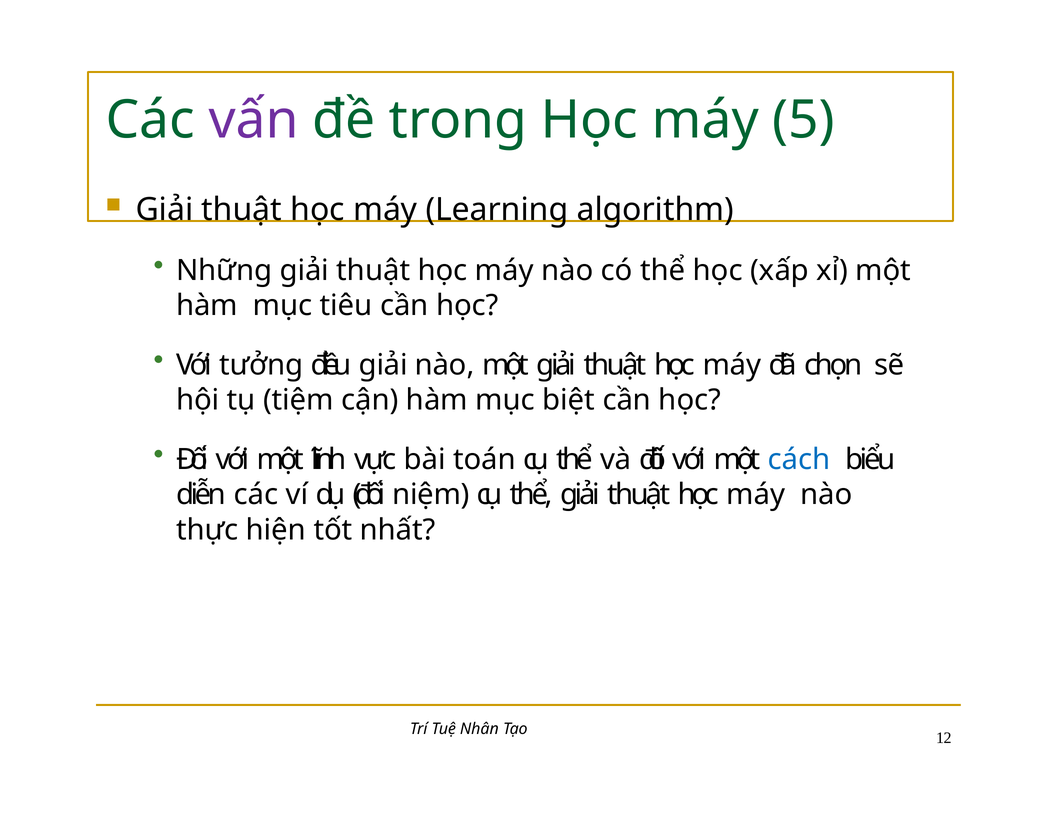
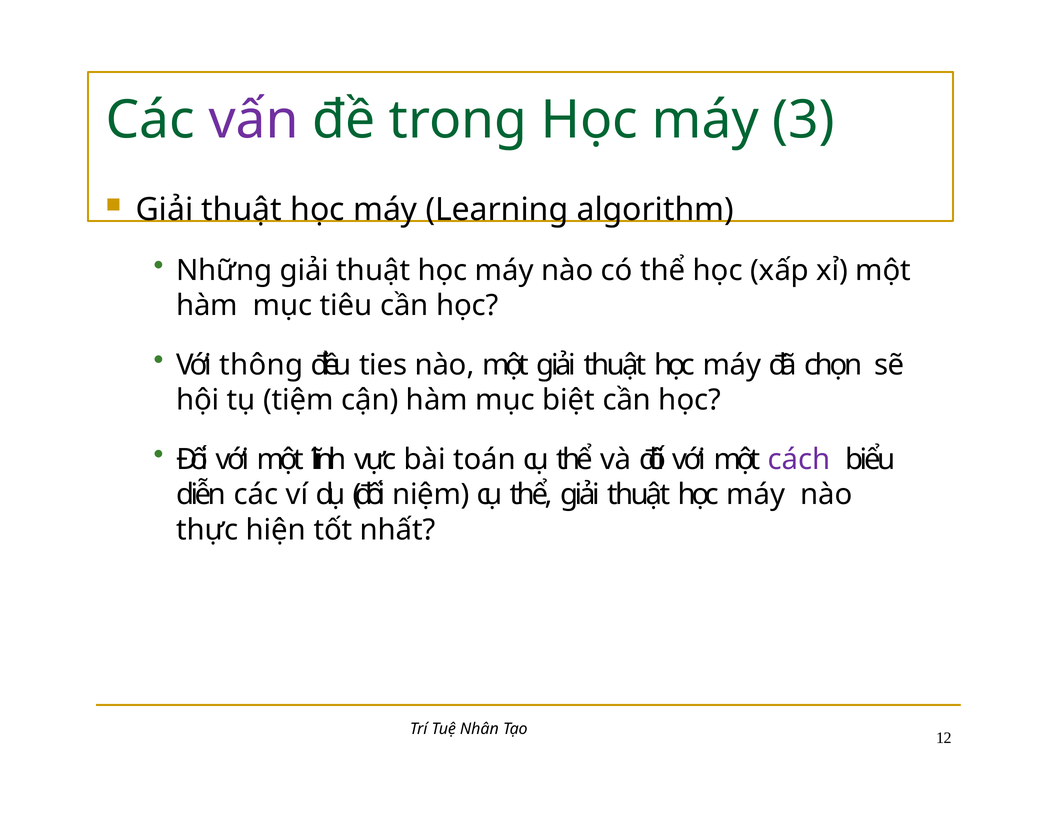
5: 5 -> 3 (804, 120)
tưởng: tưởng -> thông (261, 365)
điều giải: giải -> ties (383, 365)
cách colour: blue -> purple (799, 459)
